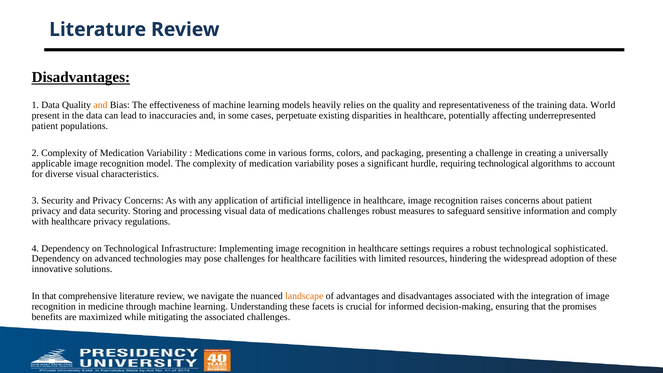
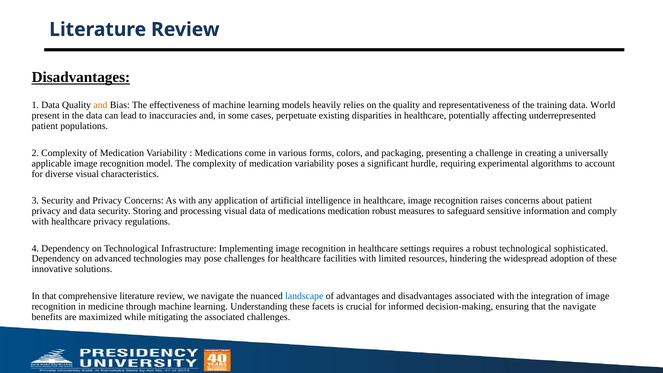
requiring technological: technological -> experimental (503, 163)
medications challenges: challenges -> medication (349, 211)
landscape colour: orange -> blue (304, 296)
the promises: promises -> navigate (579, 306)
